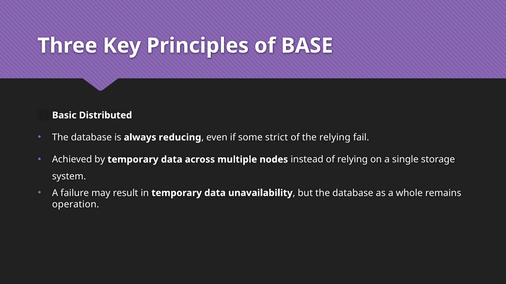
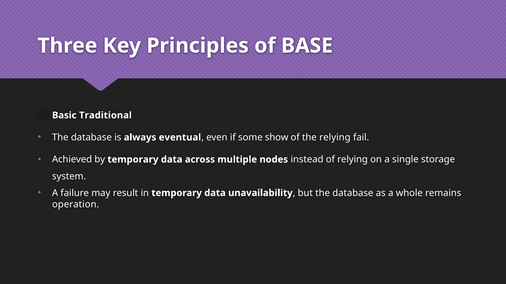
Distributed: Distributed -> Traditional (105, 116)
reducing: reducing -> eventual (180, 138)
strict: strict -> show (277, 138)
